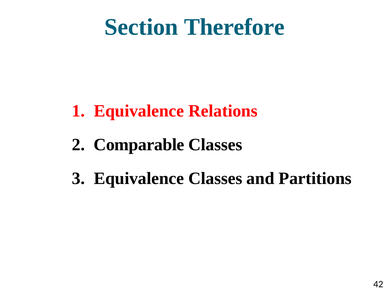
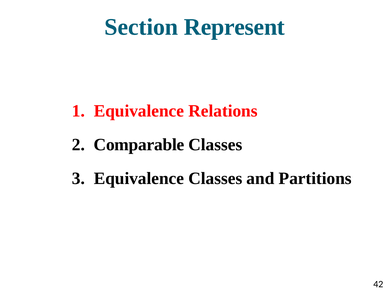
Therefore: Therefore -> Represent (234, 27)
